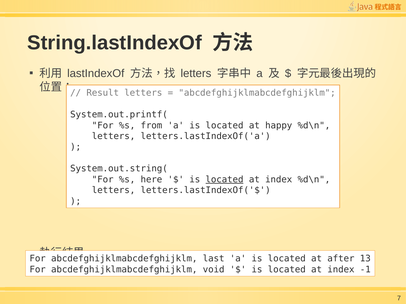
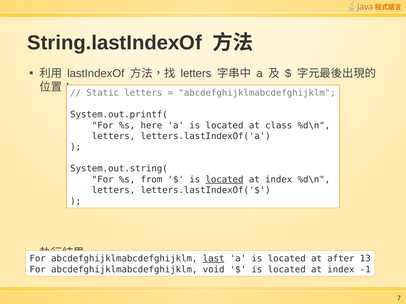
Result: Result -> Static (103, 93)
from: from -> here (151, 126)
happy: happy -> class (279, 126)
here: here -> from (151, 180)
last underline: none -> present (214, 259)
